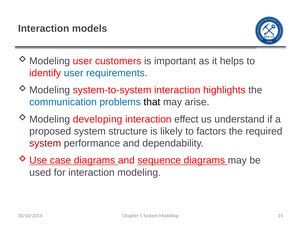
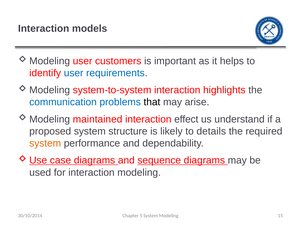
developing: developing -> maintained (98, 119)
factors: factors -> details (211, 131)
system colour: red -> orange (45, 143)
